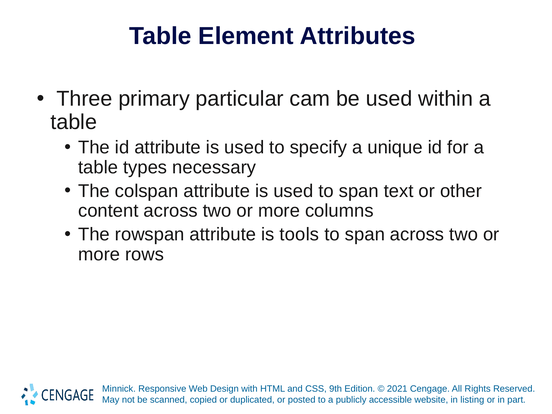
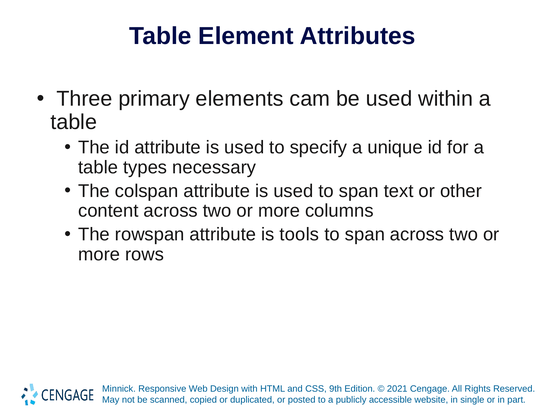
particular: particular -> elements (240, 99)
listing: listing -> single (472, 400)
